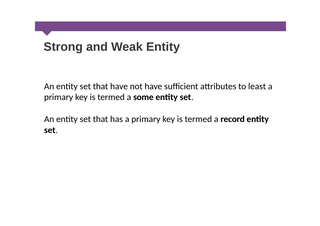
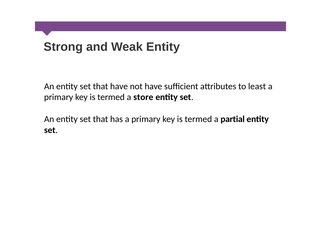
some: some -> store (143, 97)
record: record -> partial (233, 119)
